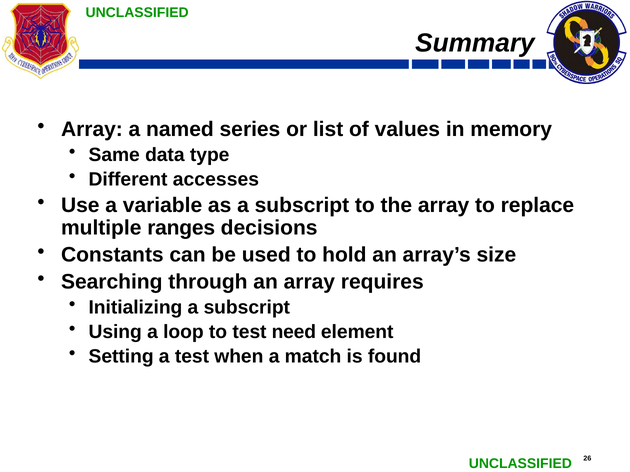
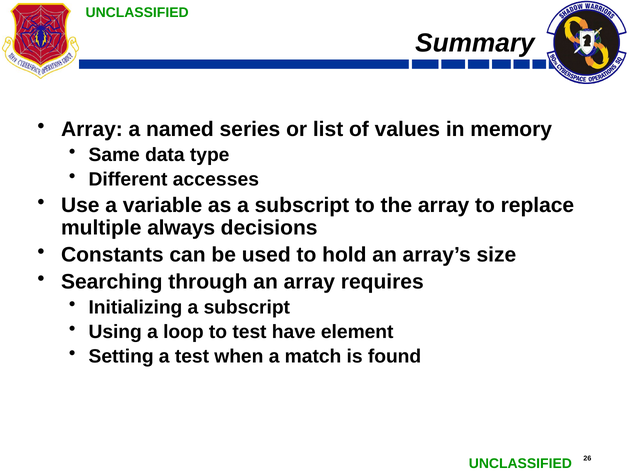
ranges: ranges -> always (181, 228)
need: need -> have (294, 332)
